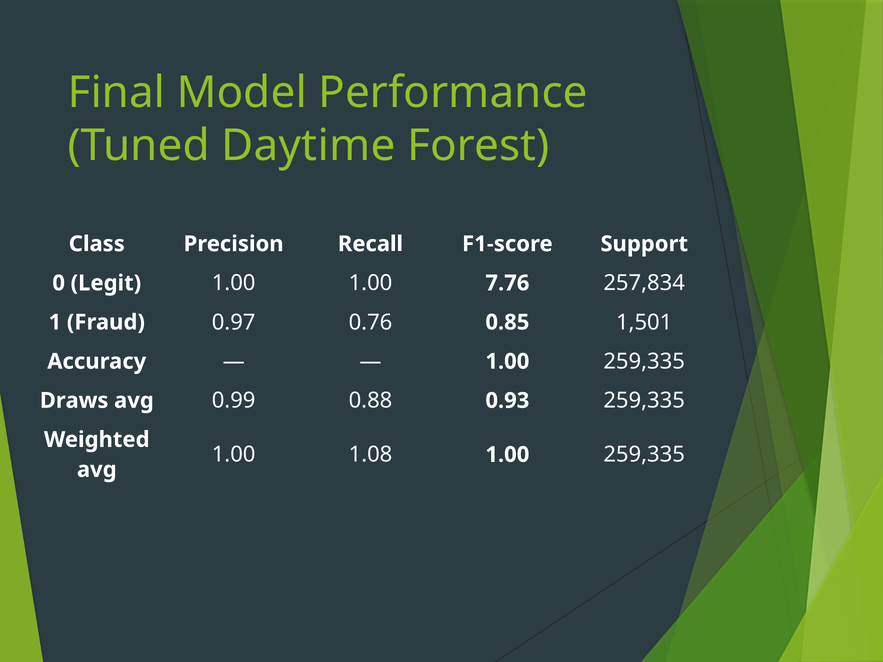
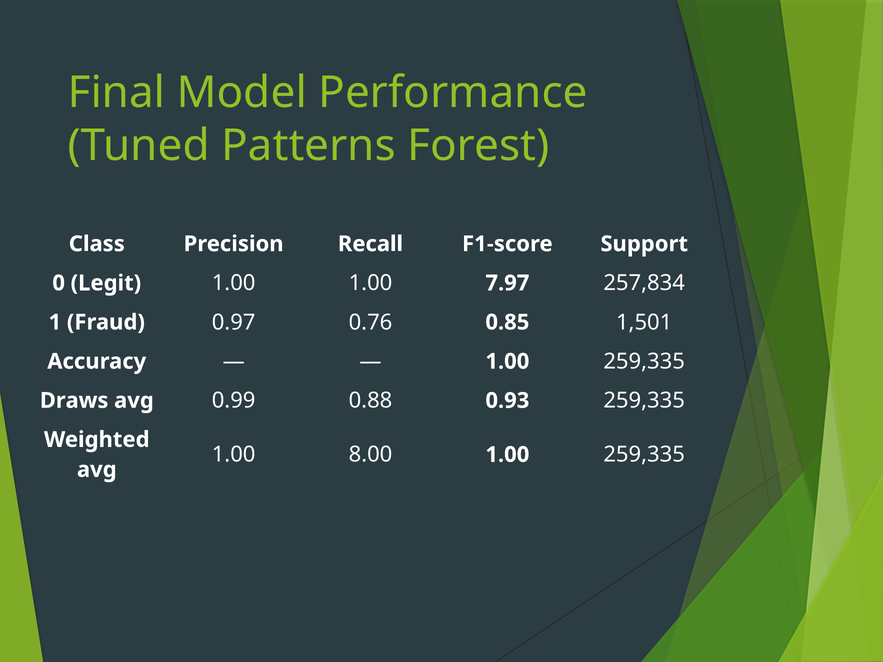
Daytime: Daytime -> Patterns (309, 146)
7.76: 7.76 -> 7.97 (507, 283)
1.08: 1.08 -> 8.00 (371, 455)
